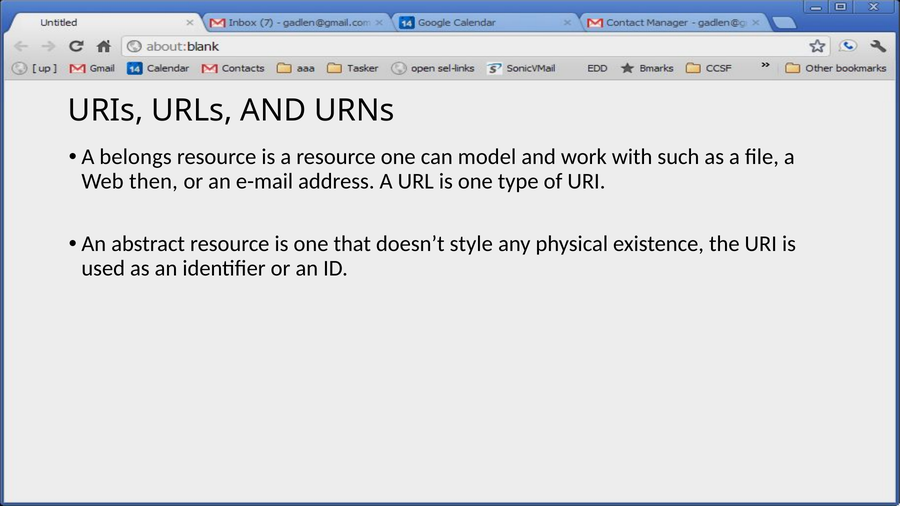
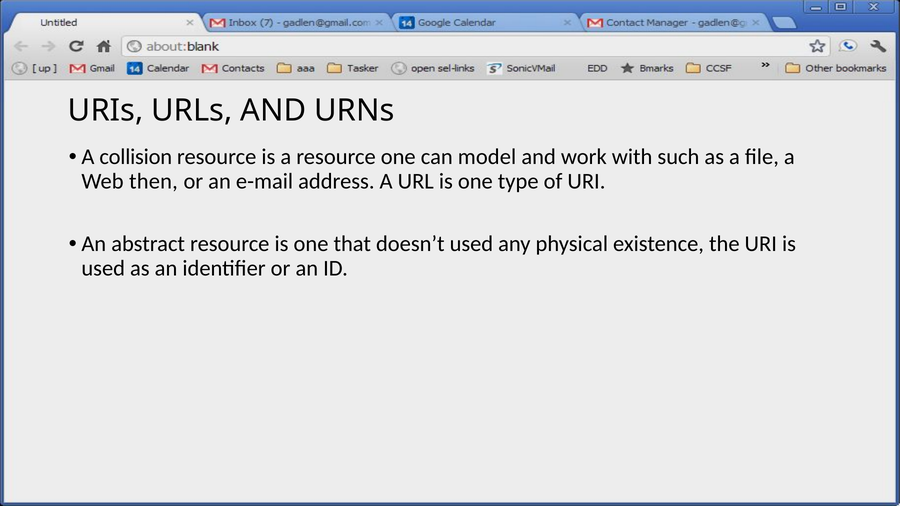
belongs: belongs -> collision (136, 157)
doesn’t style: style -> used (471, 244)
